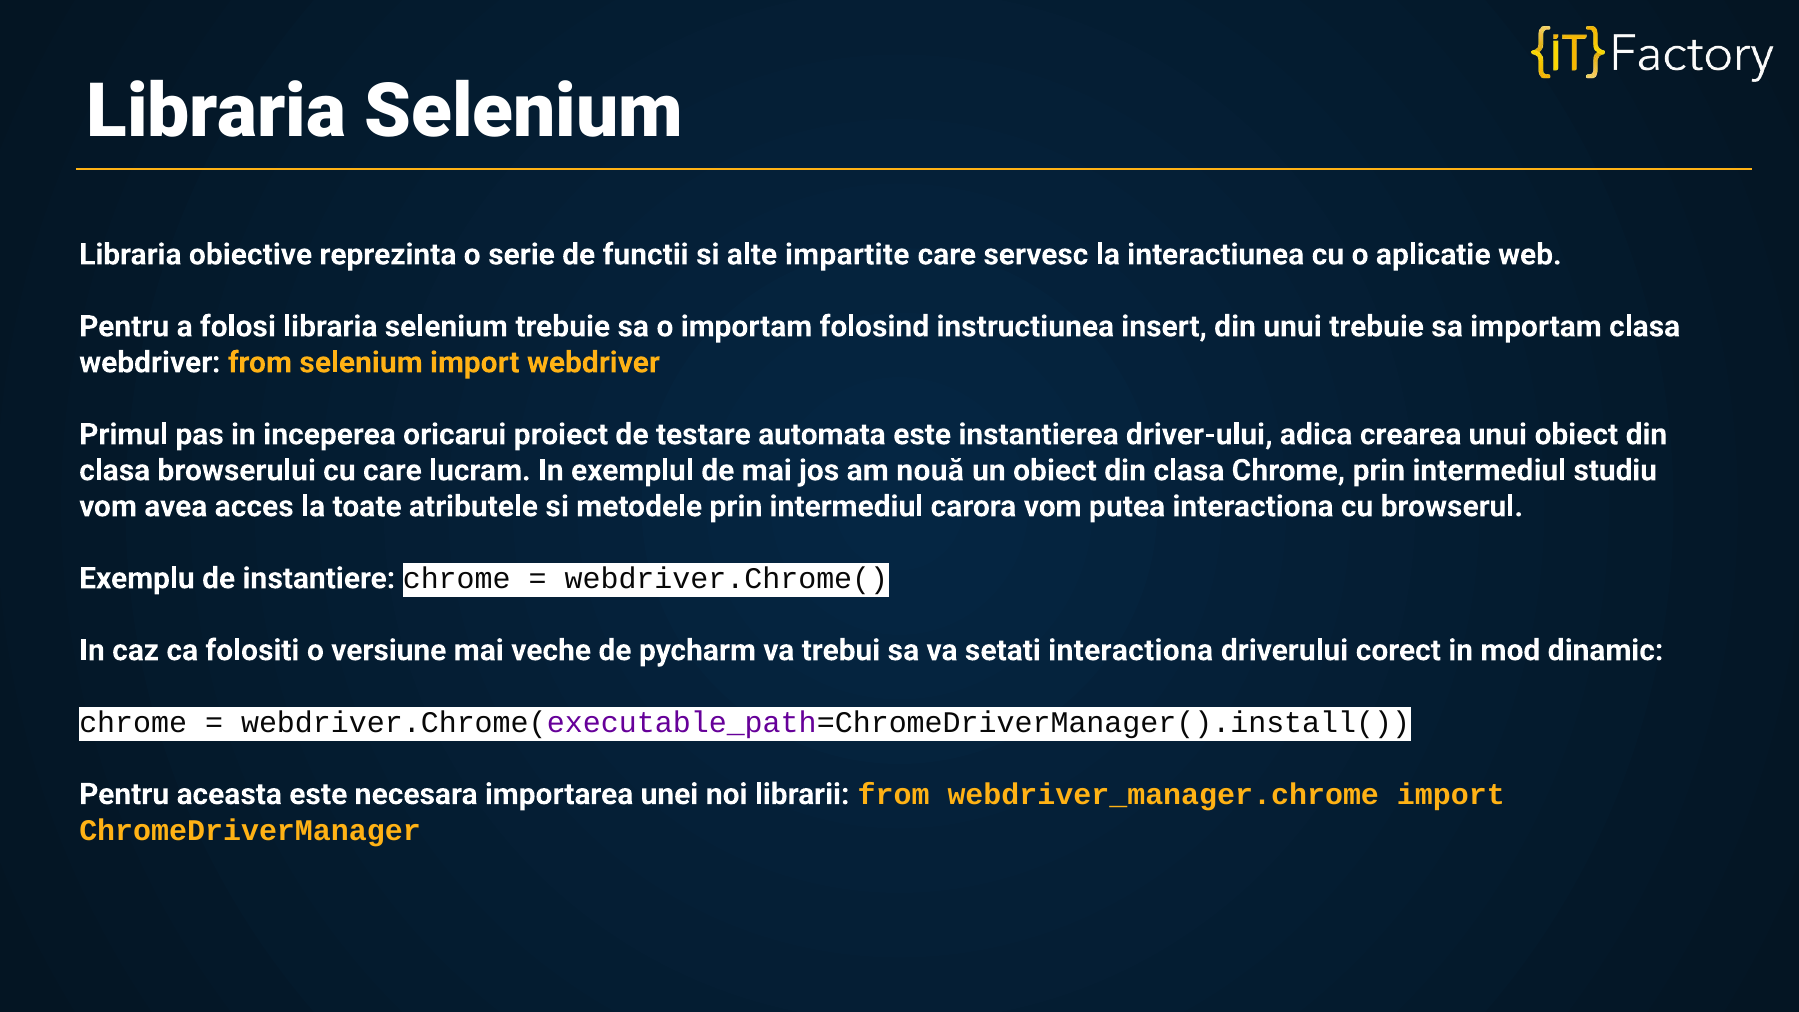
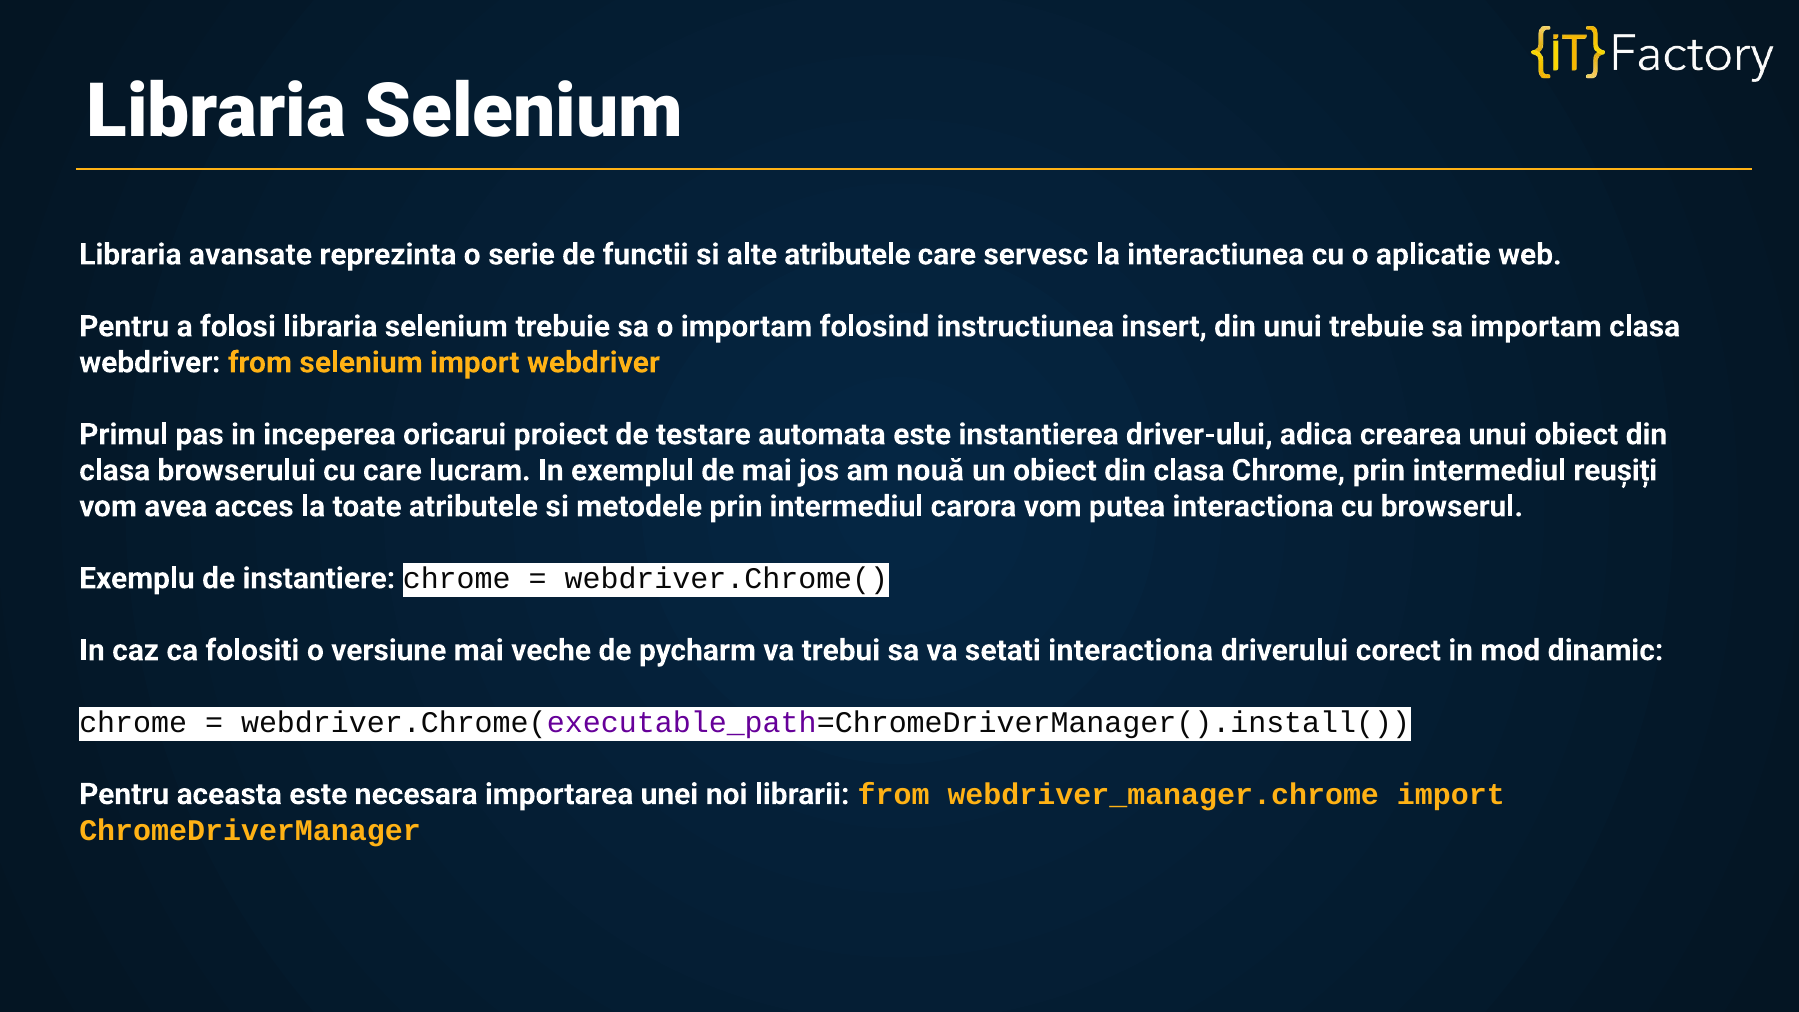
obiective: obiective -> avansate (250, 255)
alte impartite: impartite -> atributele (847, 255)
studiu: studiu -> reușiți (1615, 470)
